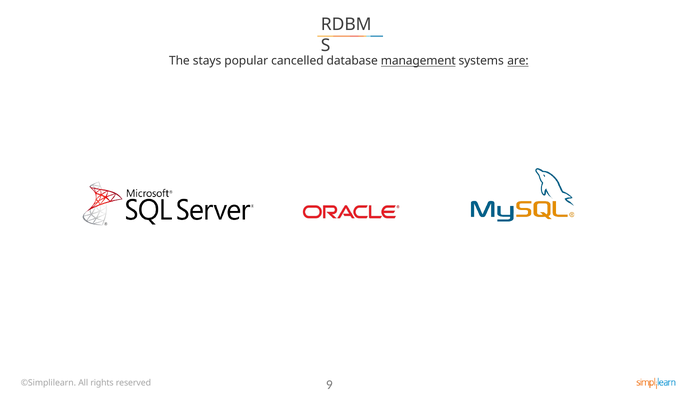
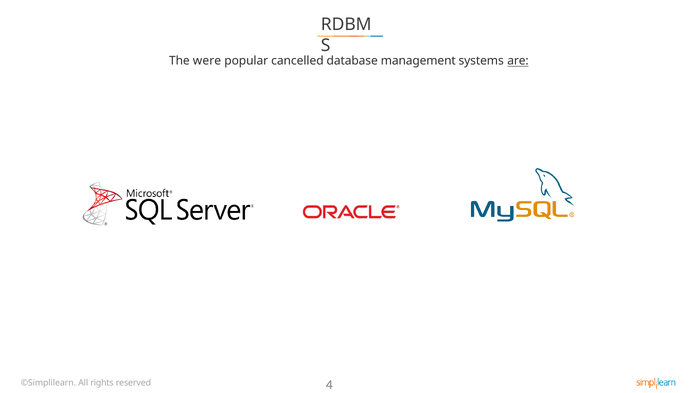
stays: stays -> were (207, 61)
management underline: present -> none (418, 61)
9: 9 -> 4 (329, 385)
